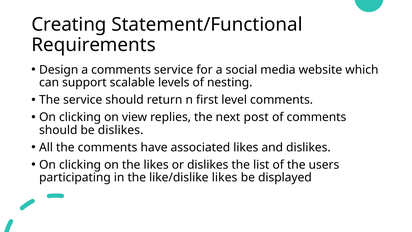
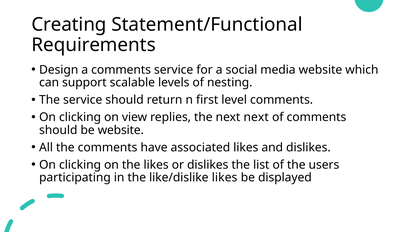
next post: post -> next (256, 117)
be dislikes: dislikes -> website (121, 130)
